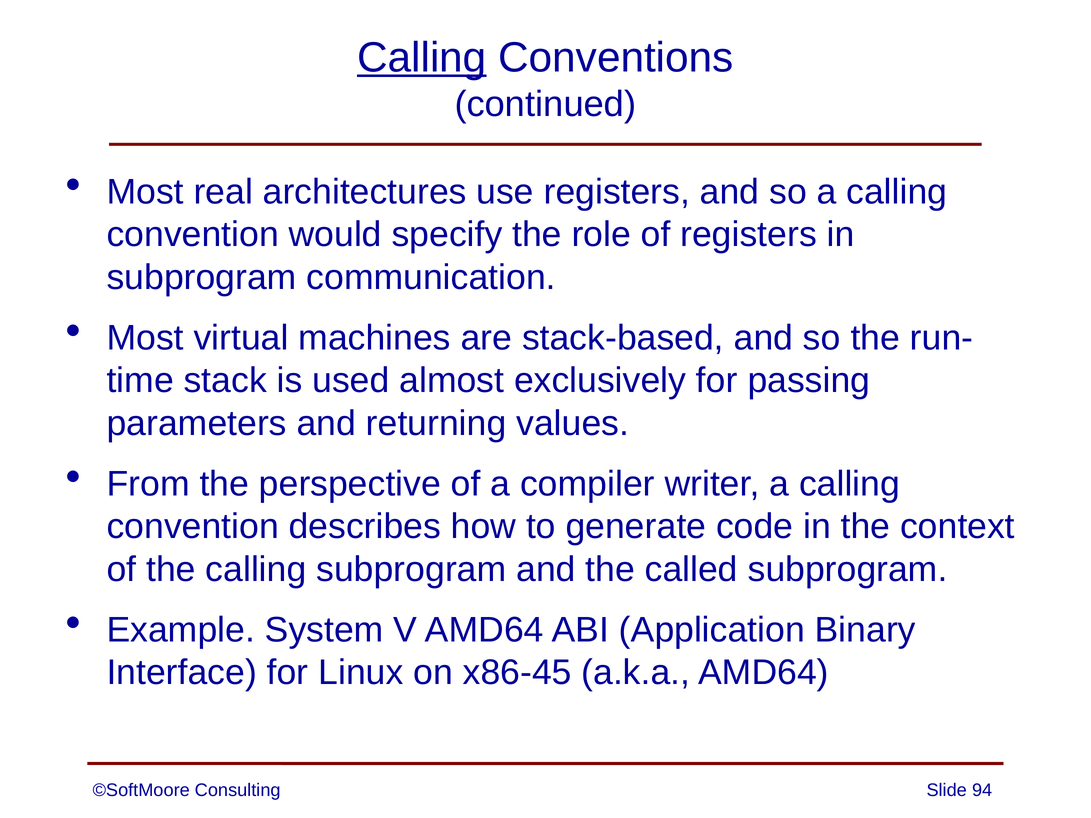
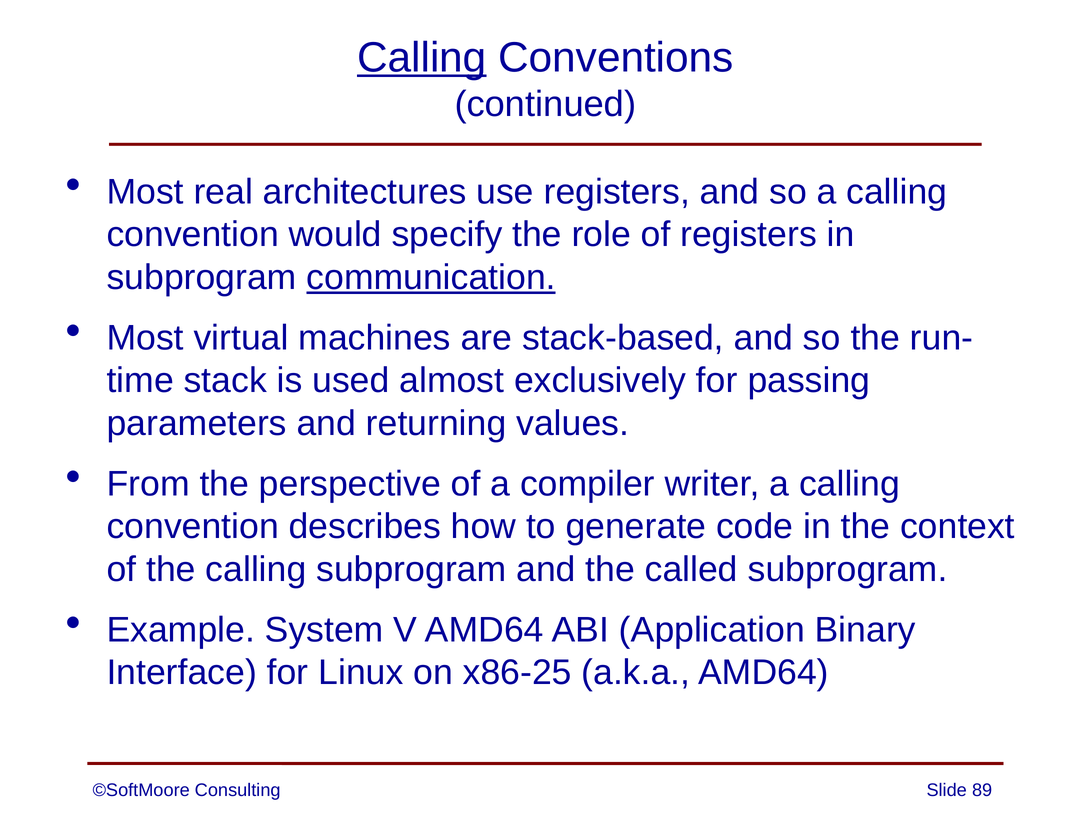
communication underline: none -> present (431, 278)
x86-45: x86-45 -> x86-25 (517, 673)
94: 94 -> 89 (982, 790)
